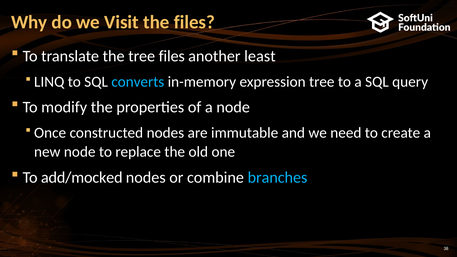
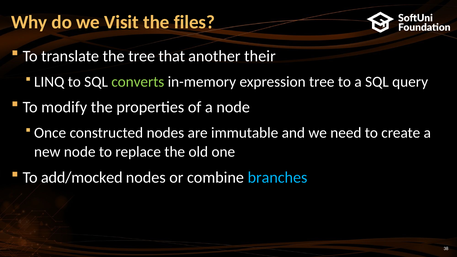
tree files: files -> that (172, 56)
least: least -> their (260, 56)
converts colour: light blue -> light green (138, 82)
